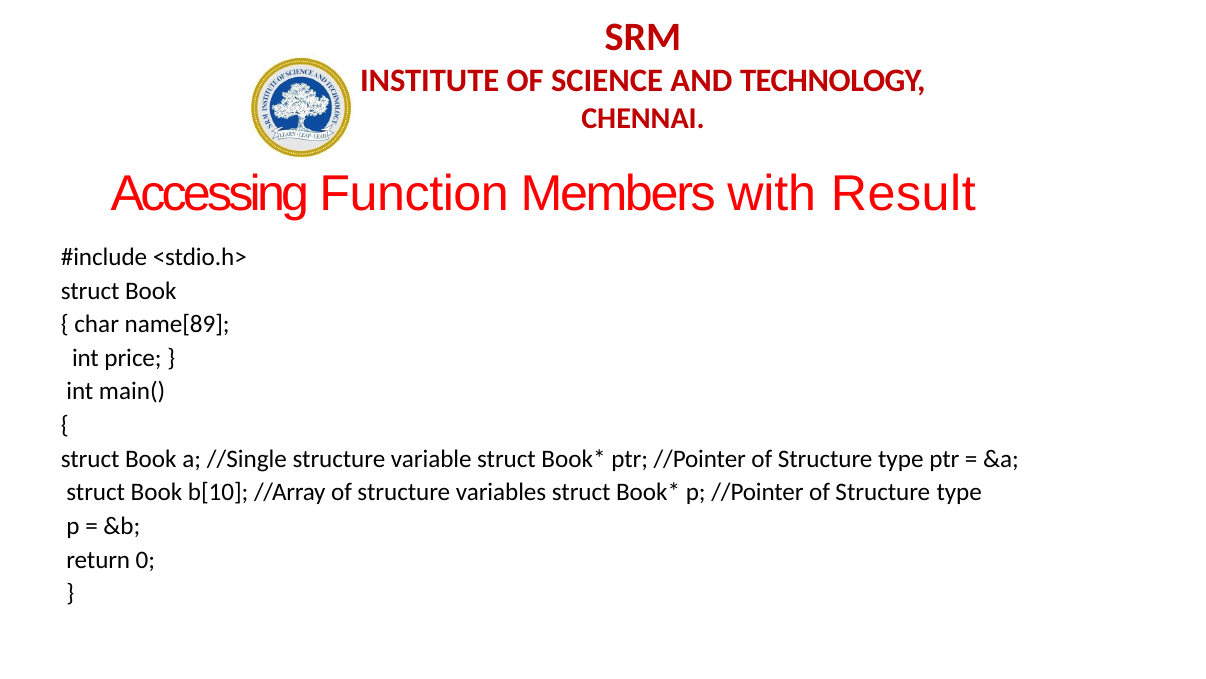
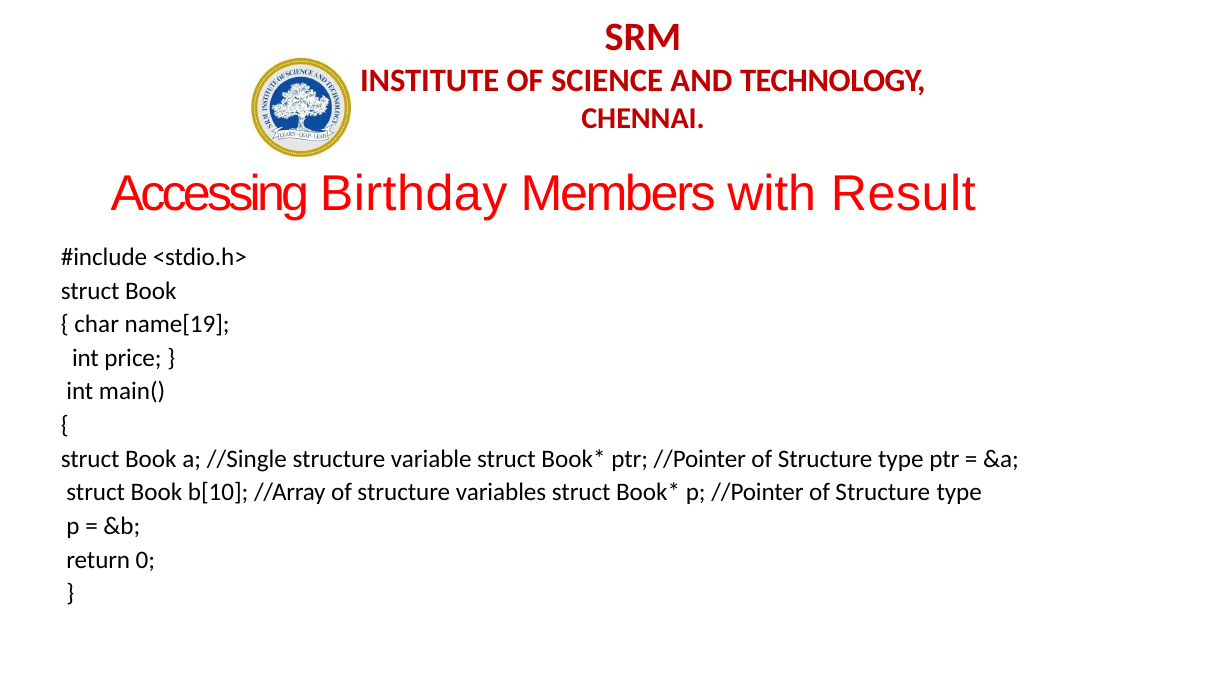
Function: Function -> Birthday (414, 194)
name[89: name[89 -> name[19 (177, 324)
